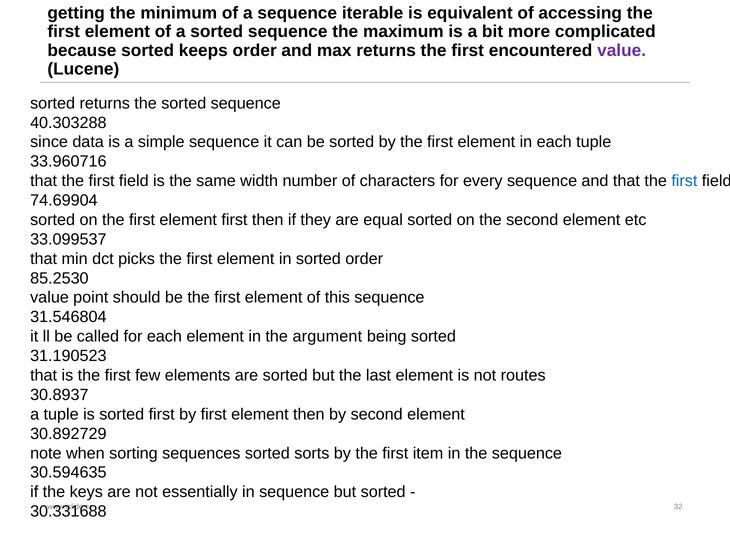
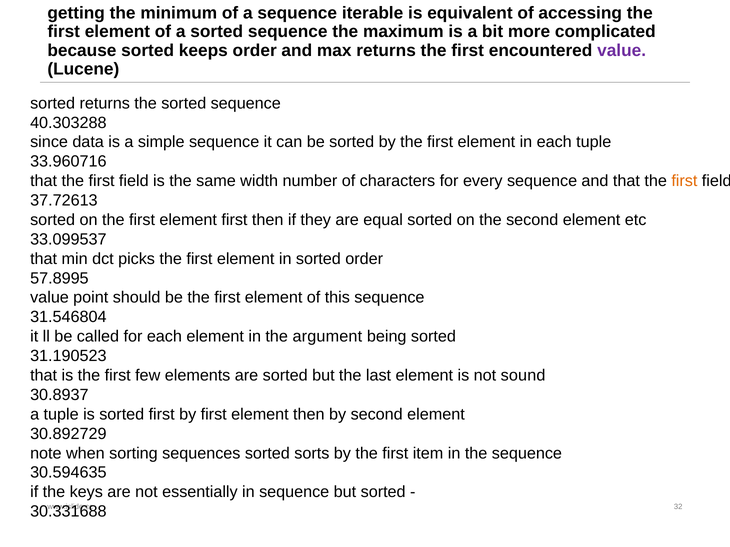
first colour: blue -> orange (684, 181)
74.69904: 74.69904 -> 37.72613 (64, 201)
85.2530: 85.2530 -> 57.8995 (59, 278)
routes: routes -> sound (523, 376)
